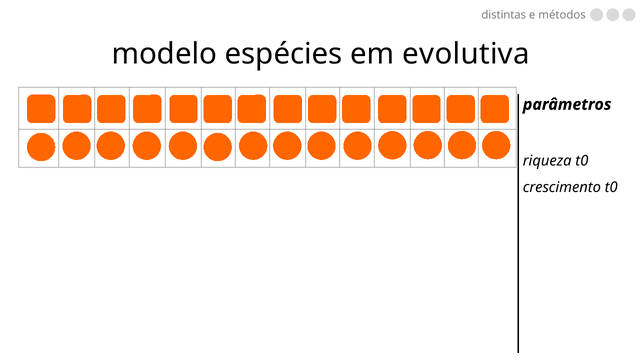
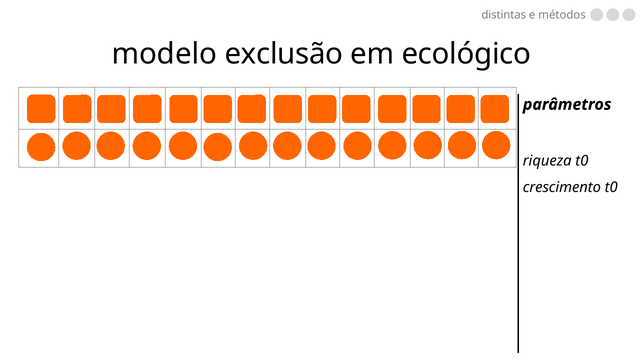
espécies: espécies -> exclusão (284, 54)
evolutiva: evolutiva -> ecológico (466, 54)
